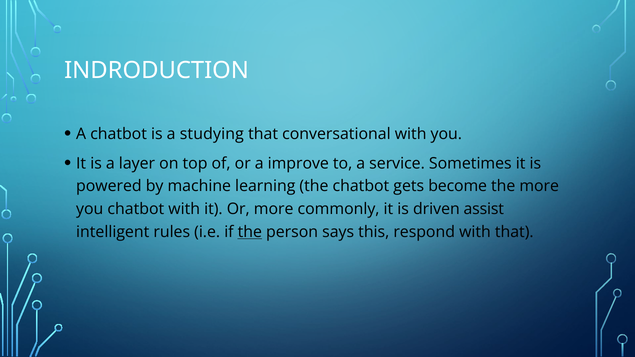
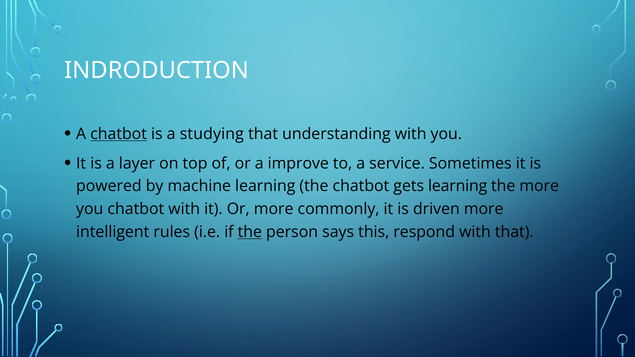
chatbot underline: none -> present (119, 134)
conversational: conversational -> understanding (336, 134)
gets become: become -> learning (458, 186)
driven assist: assist -> more (484, 209)
